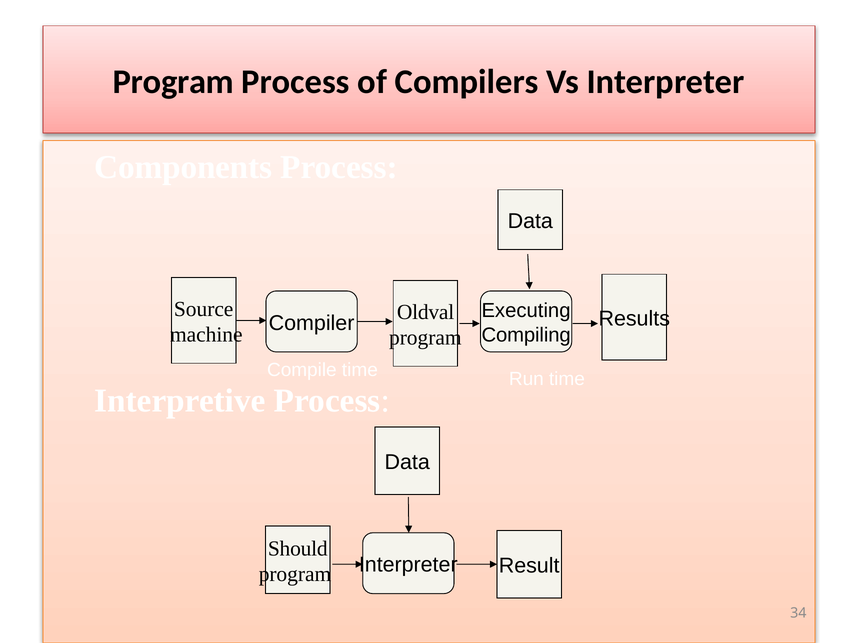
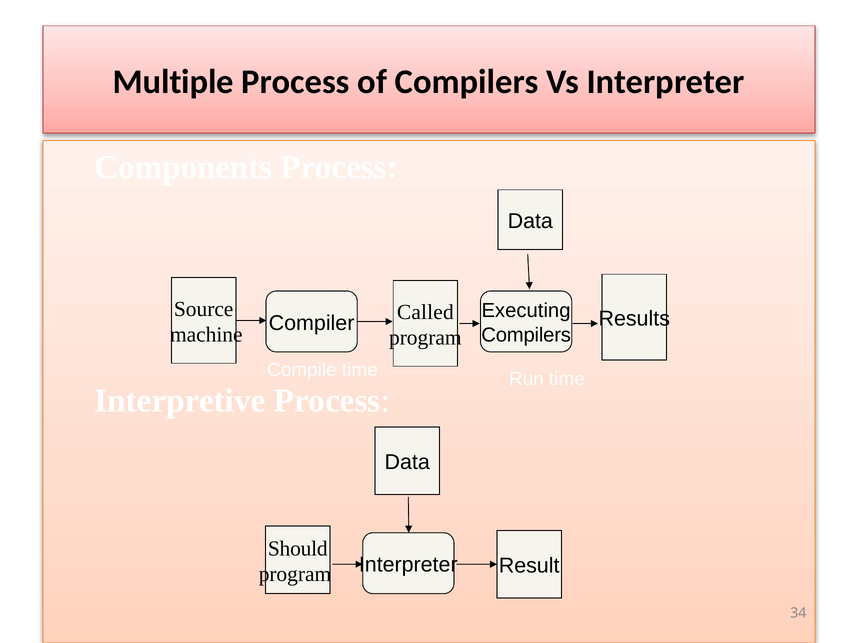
Program: Program -> Multiple (173, 82)
Oldval: Oldval -> Called (425, 312)
Compiling: Compiling -> Compilers (526, 335)
